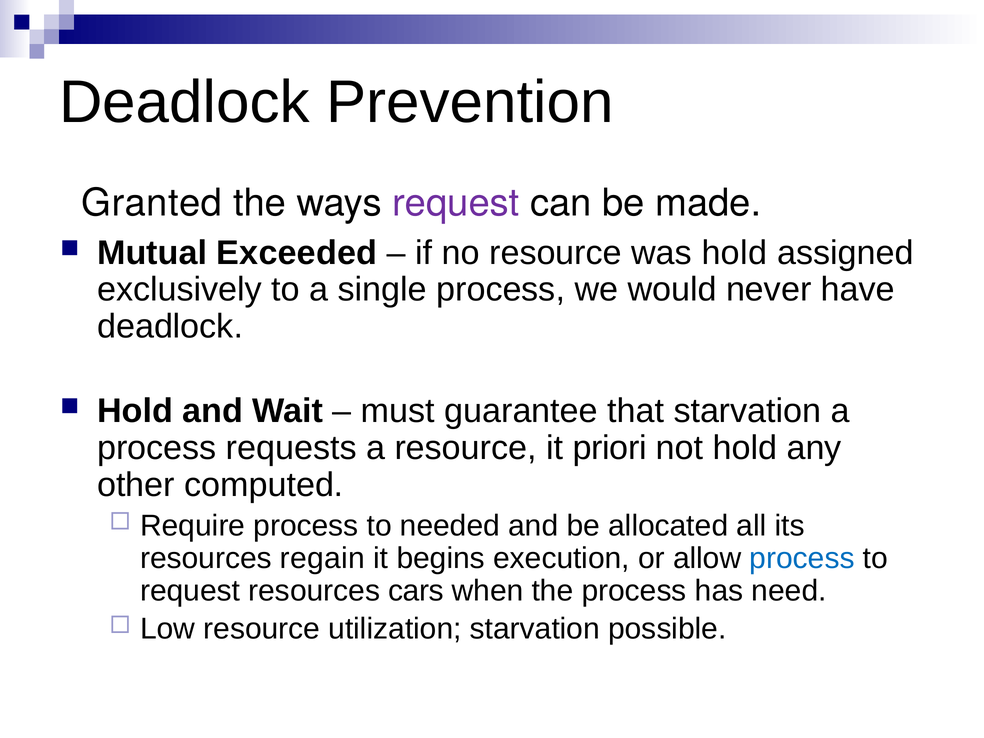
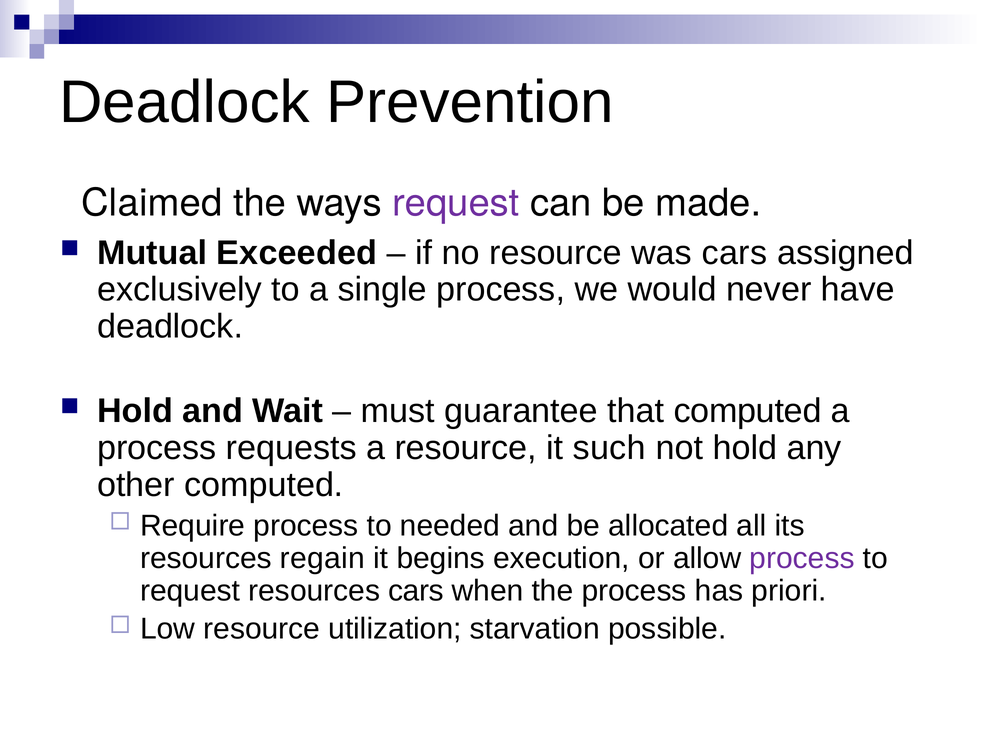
Granted: Granted -> Claimed (152, 203)
was hold: hold -> cars (734, 253)
that starvation: starvation -> computed (748, 411)
priori: priori -> such (609, 448)
process colour: blue -> purple (802, 558)
need: need -> priori (789, 591)
